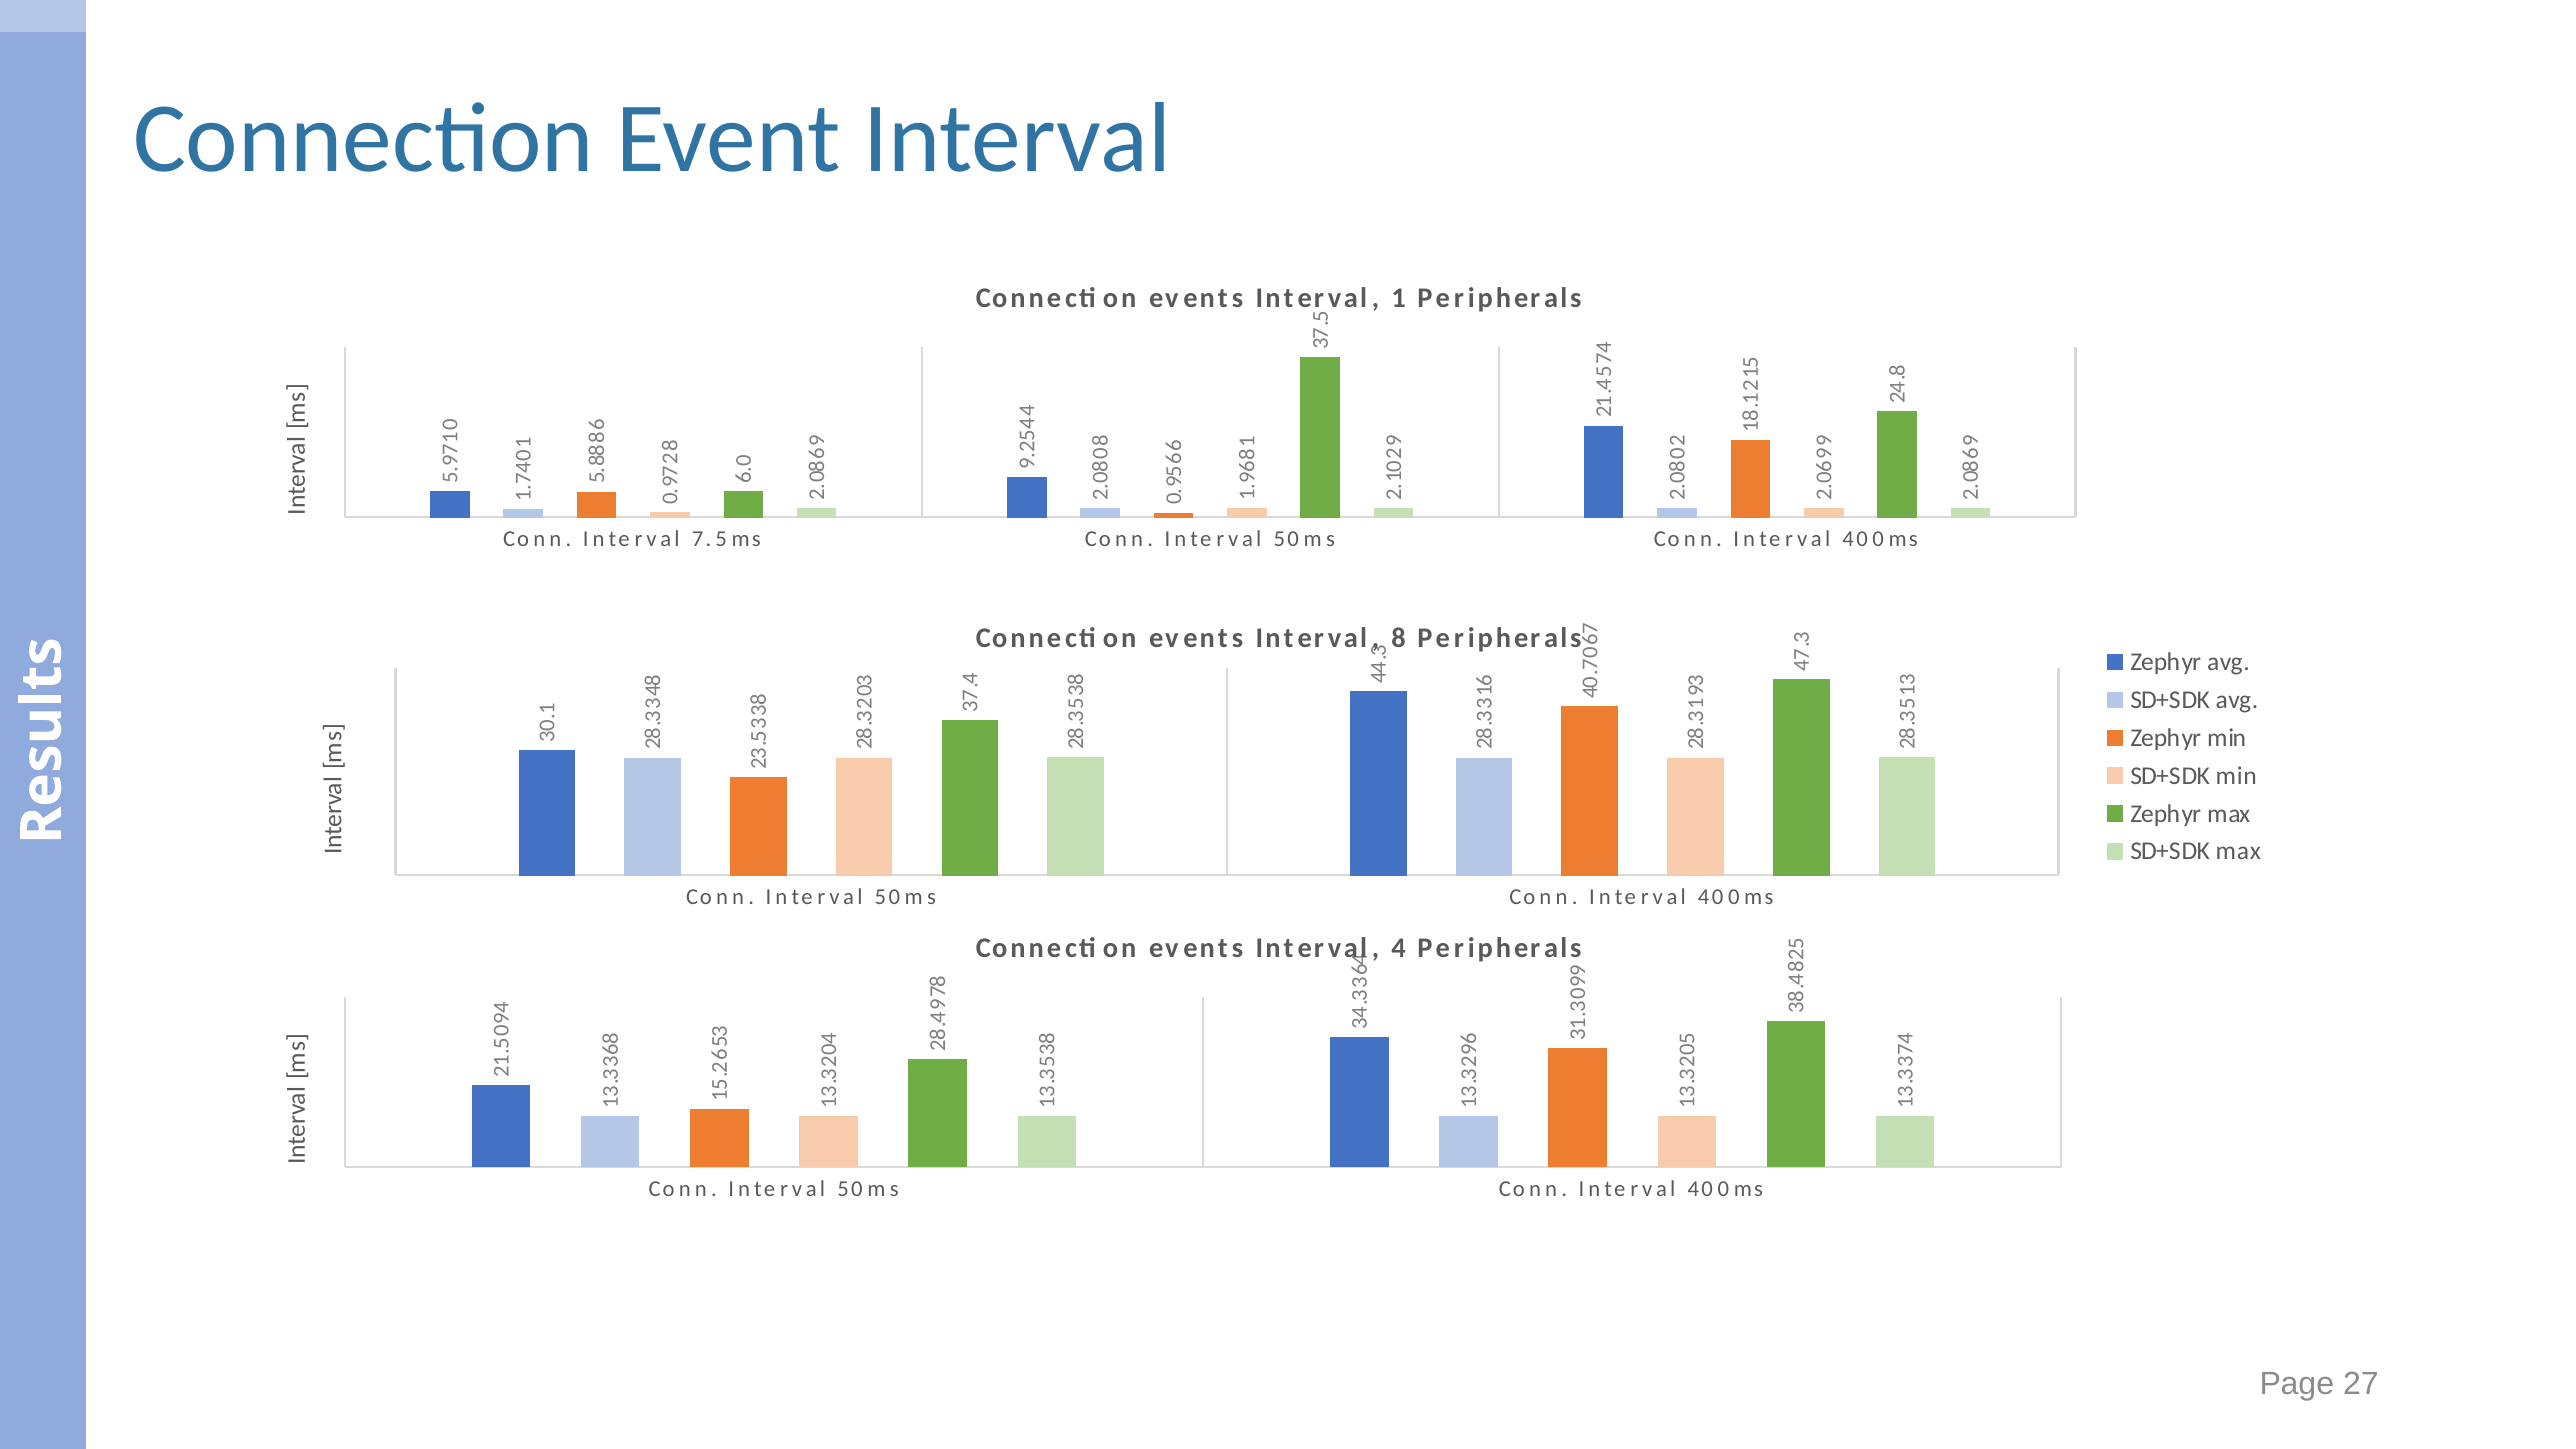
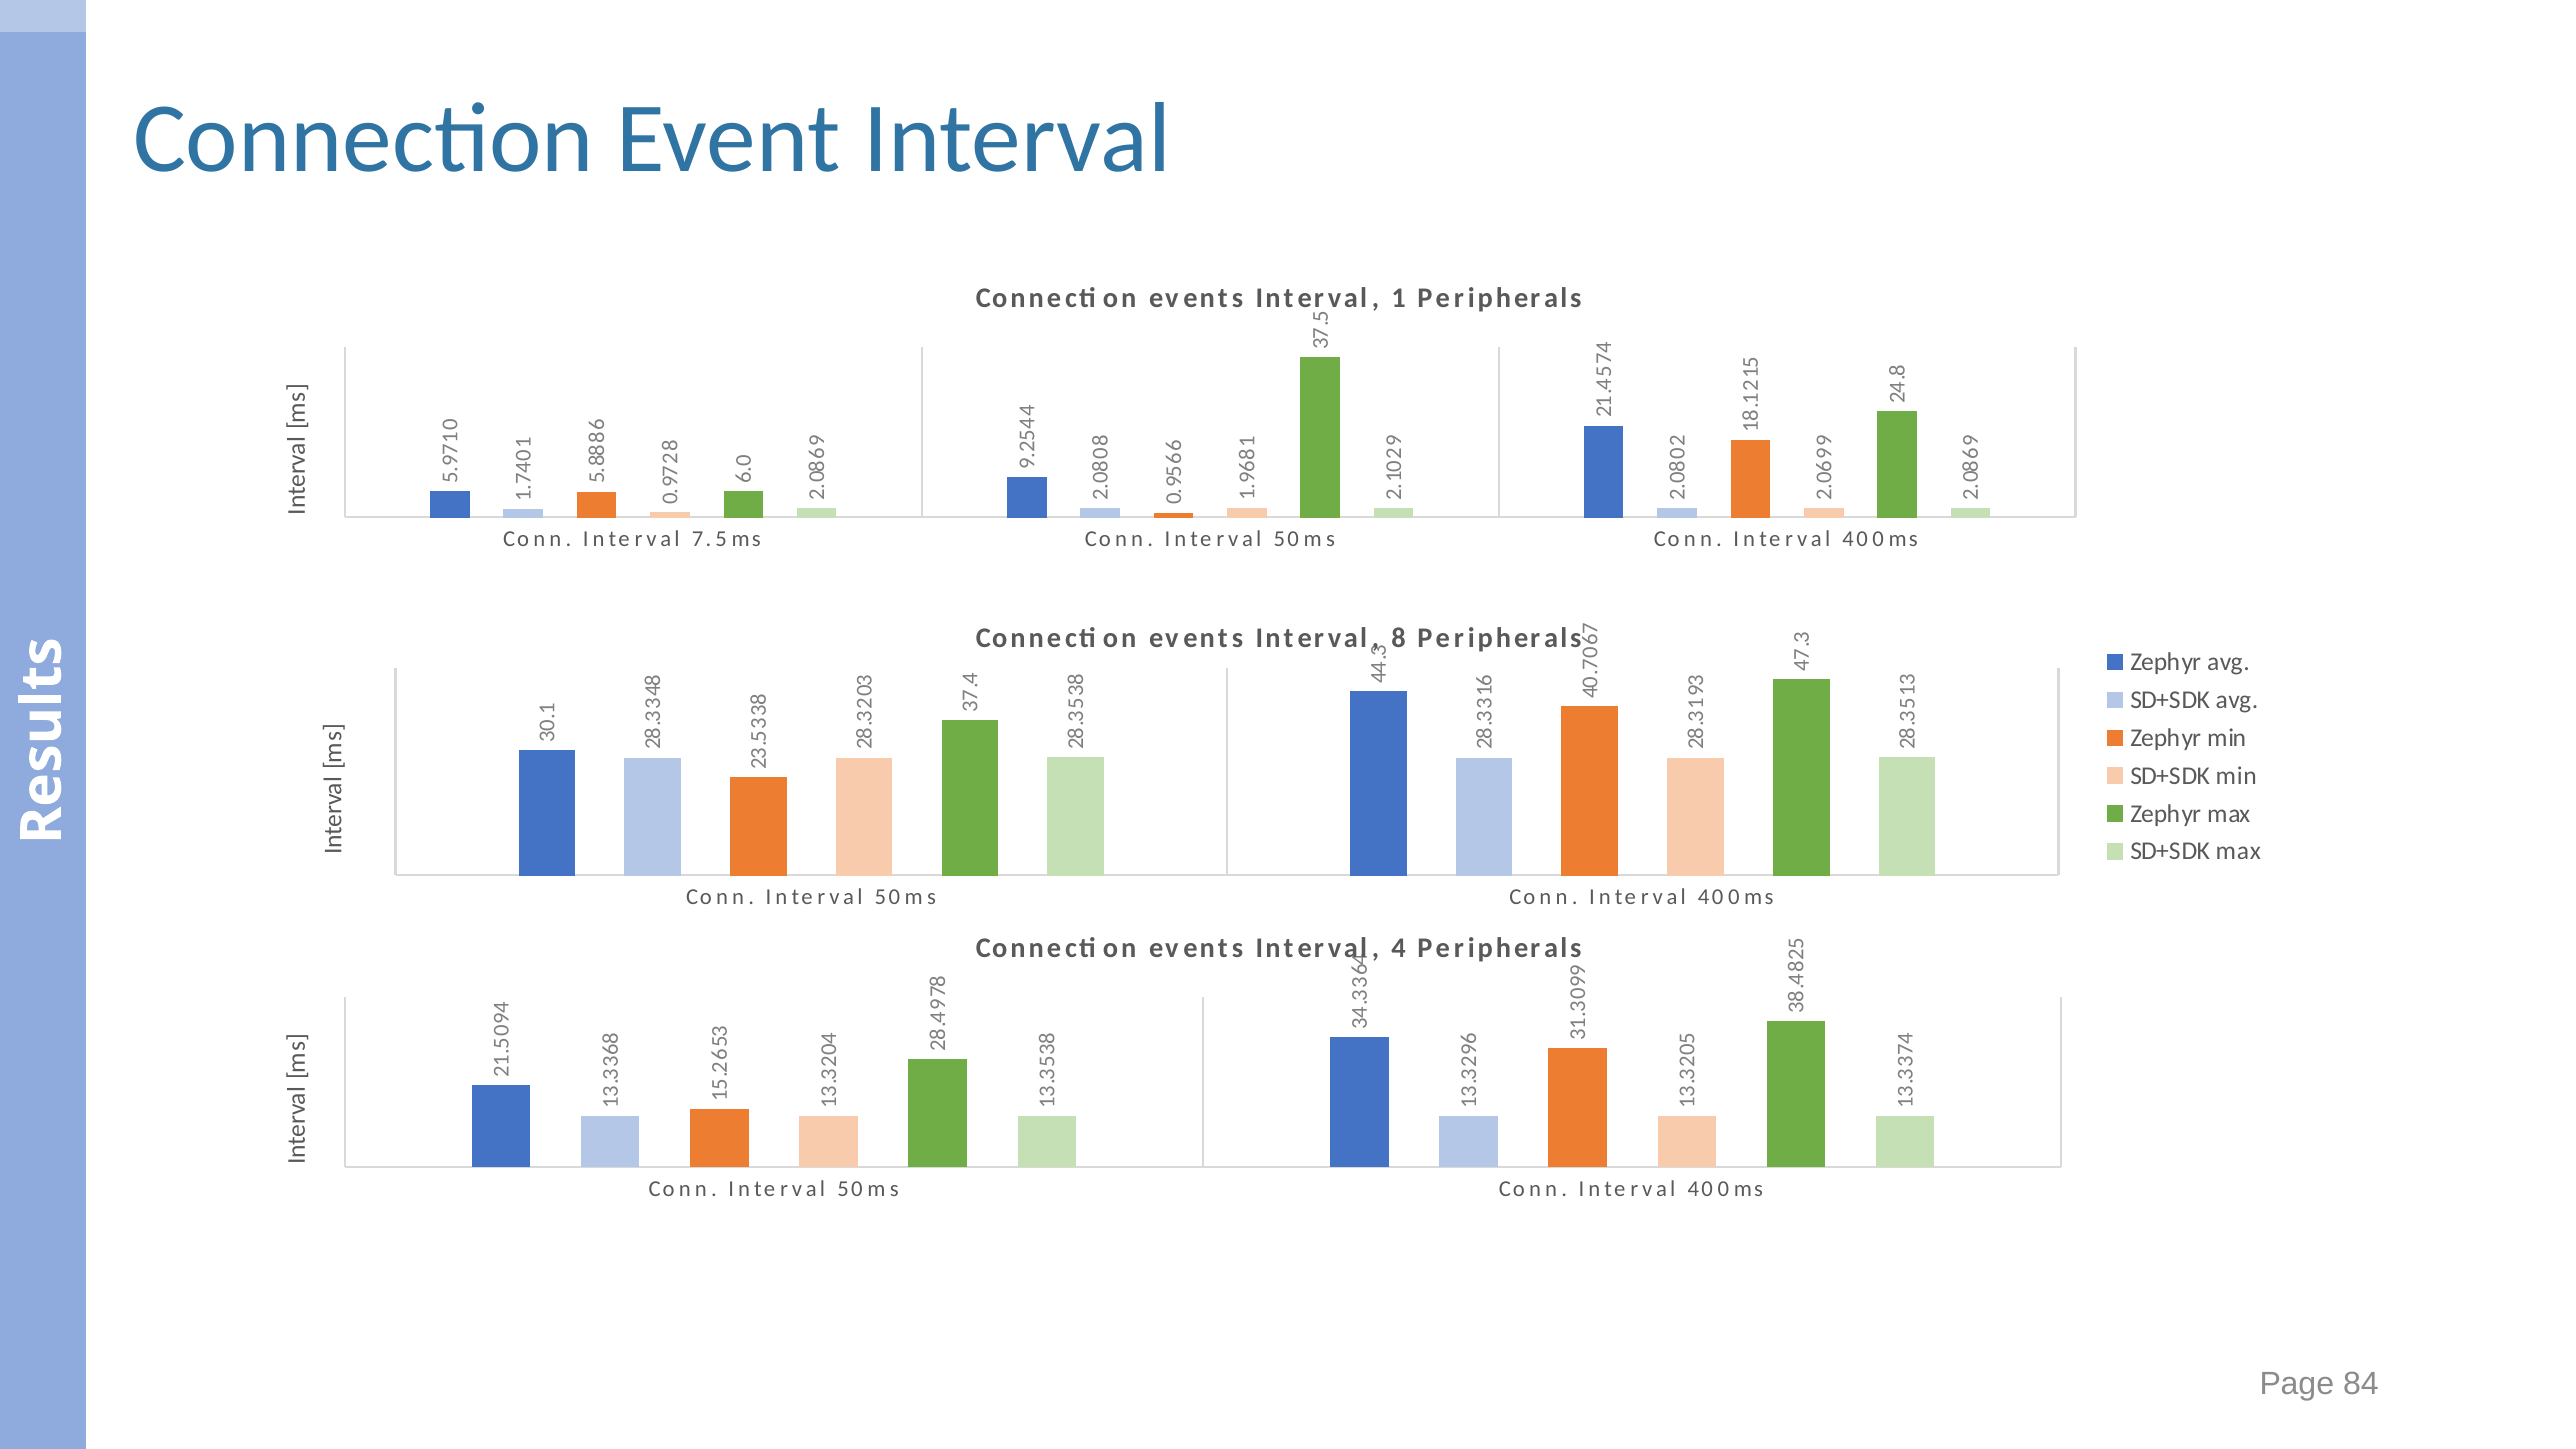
27: 27 -> 84 (2361, 1383)
